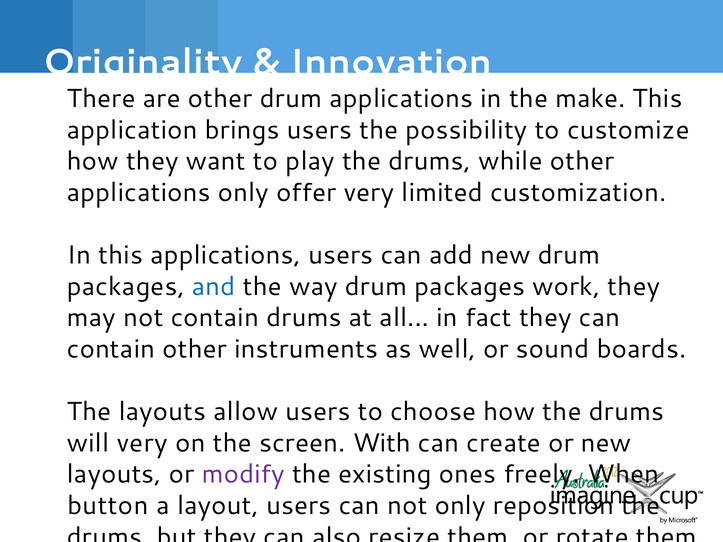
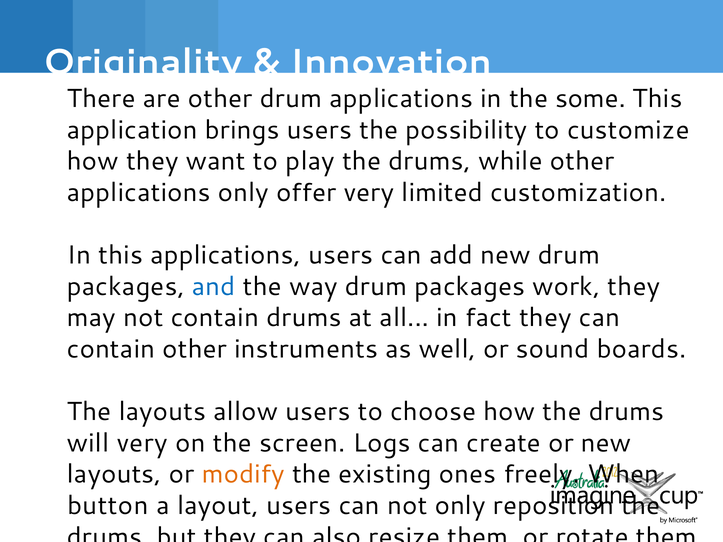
make: make -> some (590, 99)
With: With -> Logs (382, 443)
modify colour: purple -> orange (243, 475)
